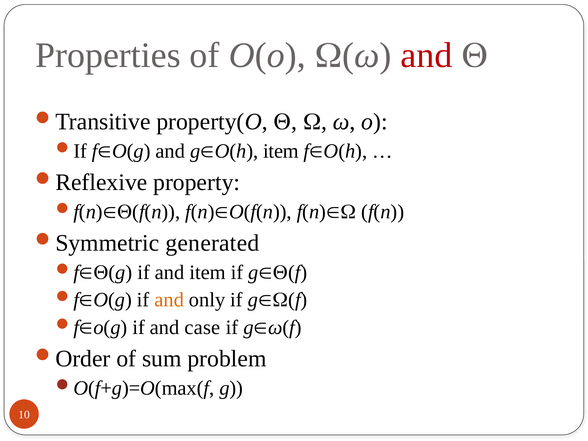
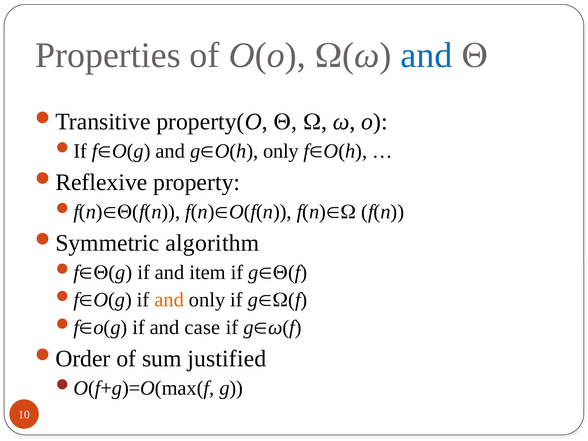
and colour: red -> blue (426, 55)
item: item -> only (281, 151)
generated: generated -> algorithm (212, 243)
problem: problem -> justified (227, 359)
